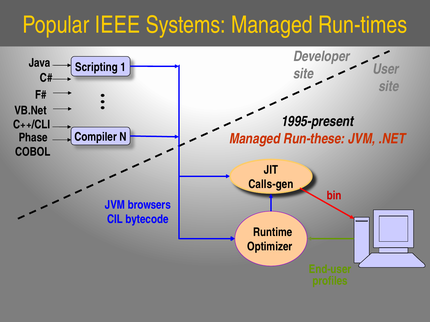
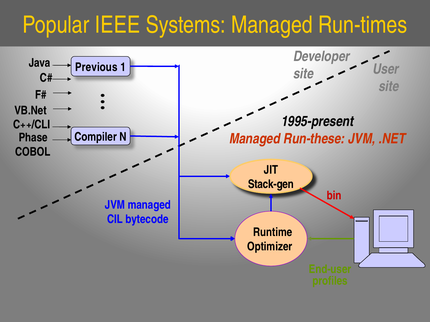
Scripting: Scripting -> Previous (96, 67)
Calls-gen: Calls-gen -> Stack-gen (271, 185)
JVM browsers: browsers -> managed (149, 205)
